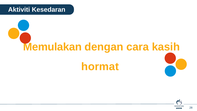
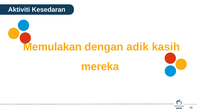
cara: cara -> adik (138, 47)
hormat: hormat -> mereka (100, 66)
